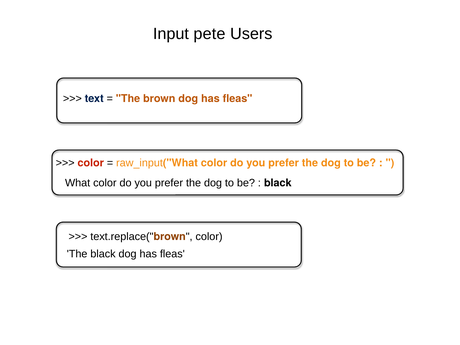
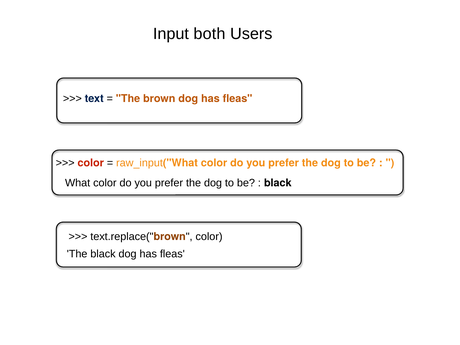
pete: pete -> both (209, 34)
